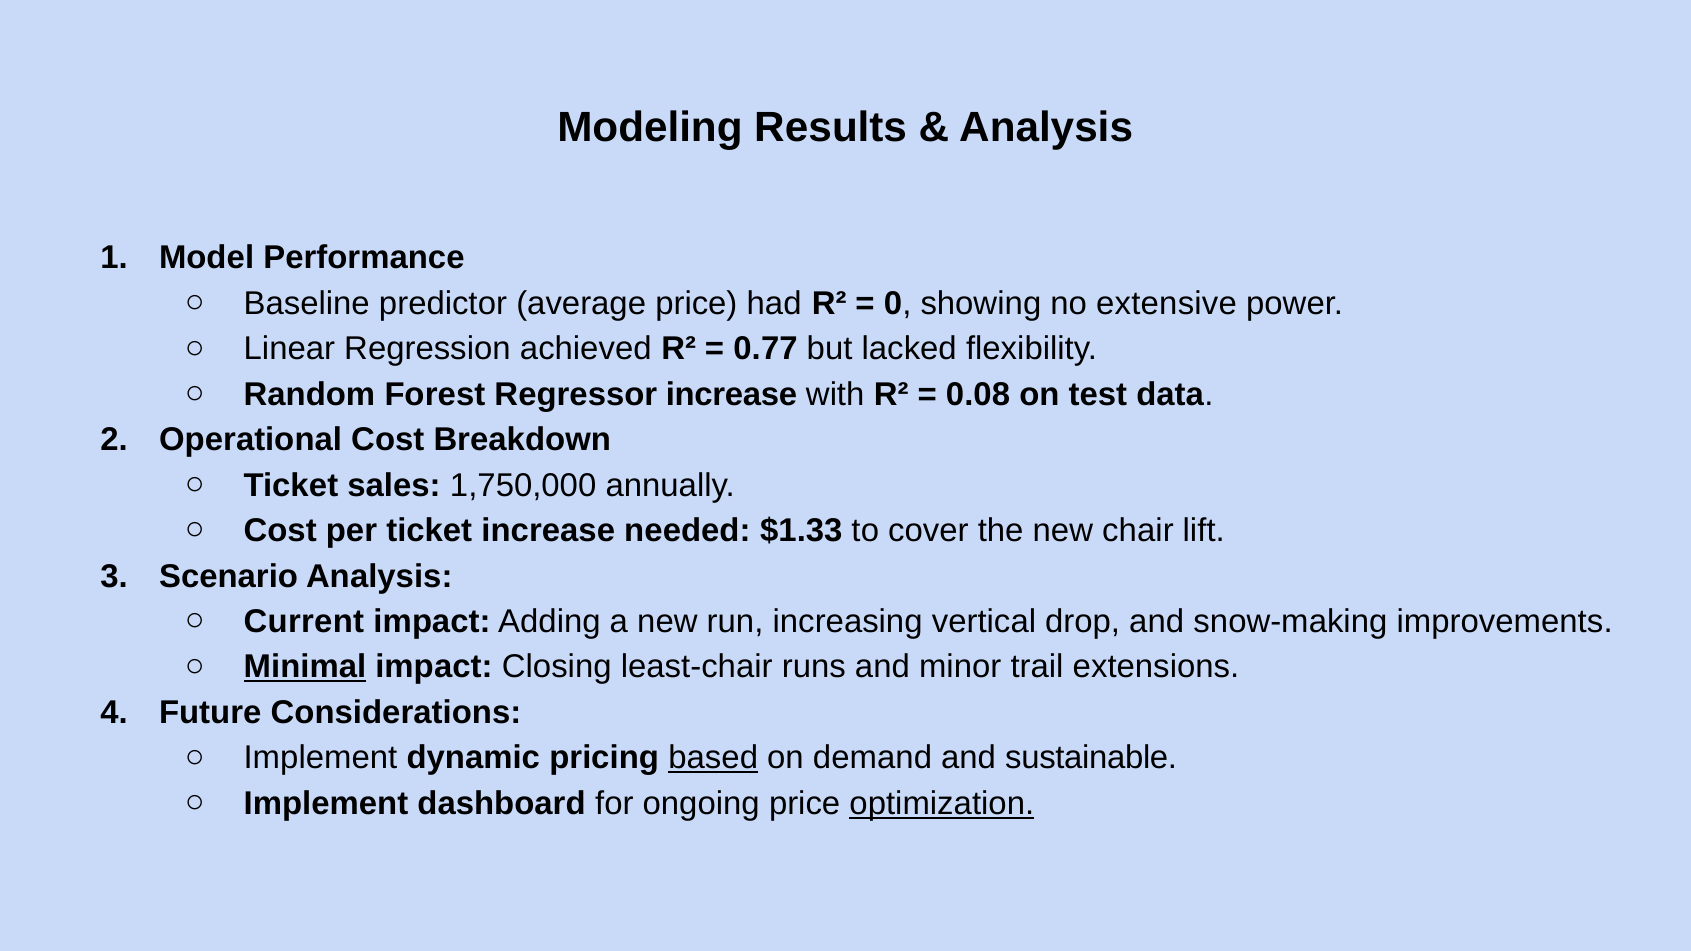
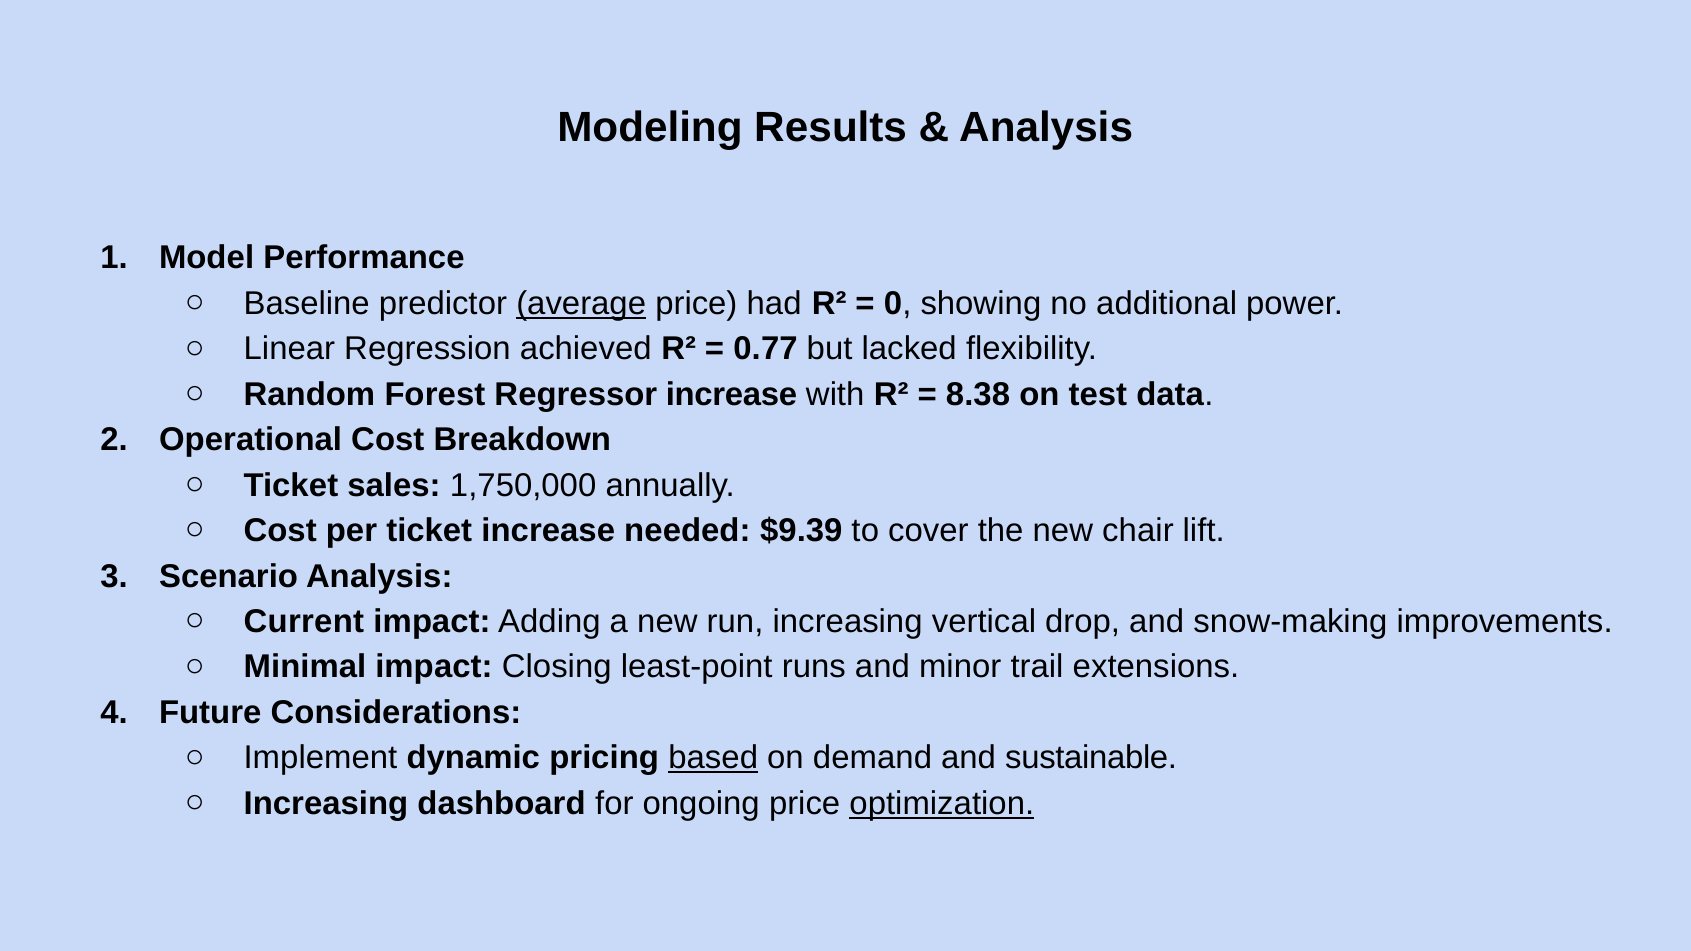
average underline: none -> present (581, 304)
extensive: extensive -> additional (1167, 304)
0.08: 0.08 -> 8.38 (978, 394)
$1.33: $1.33 -> $9.39 (801, 531)
Minimal underline: present -> none (305, 667)
least-chair: least-chair -> least-point (697, 667)
Implement: Implement -> Increasing (326, 804)
